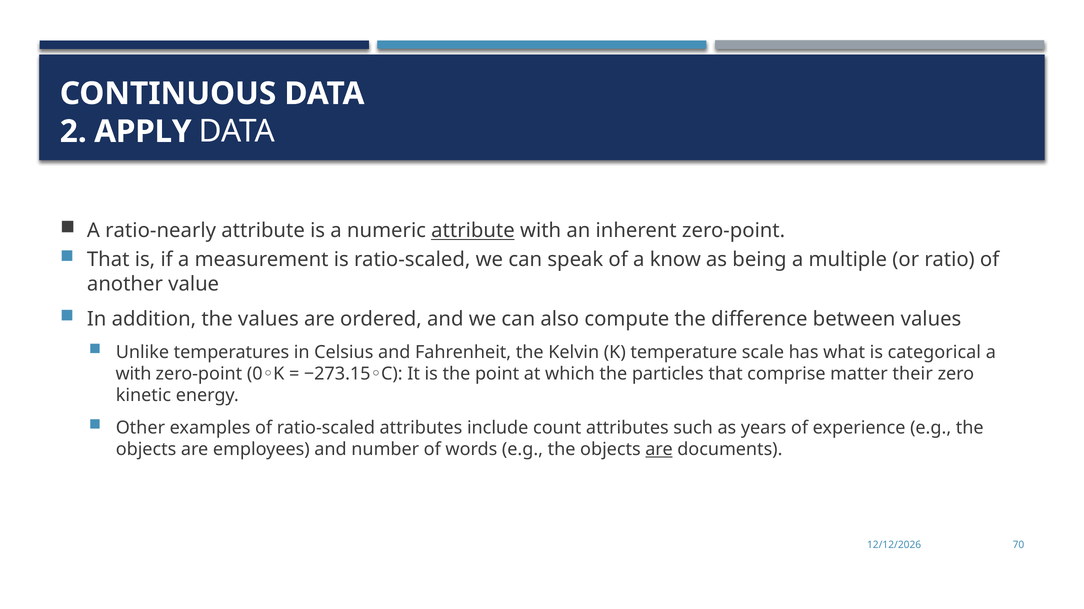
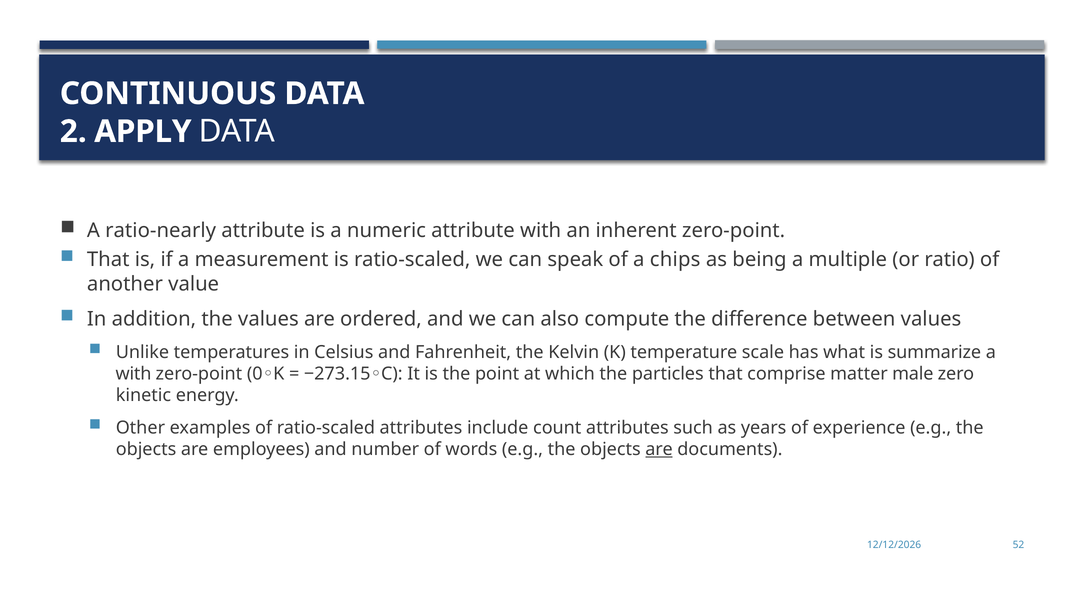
attribute underline: present -> none (473, 231)
know: know -> chips (675, 260)
categorical: categorical -> summarize (934, 353)
their: their -> male (913, 374)
70: 70 -> 52 (1018, 546)
